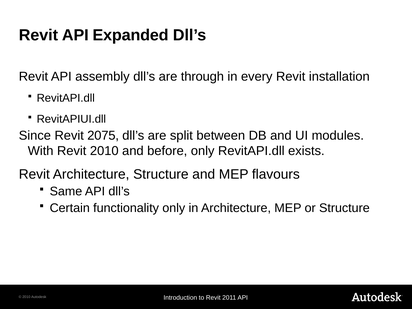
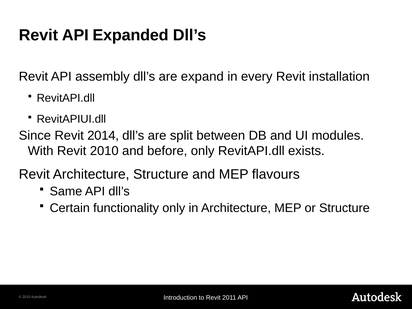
through: through -> expand (202, 77)
2075: 2075 -> 2014 (103, 136)
